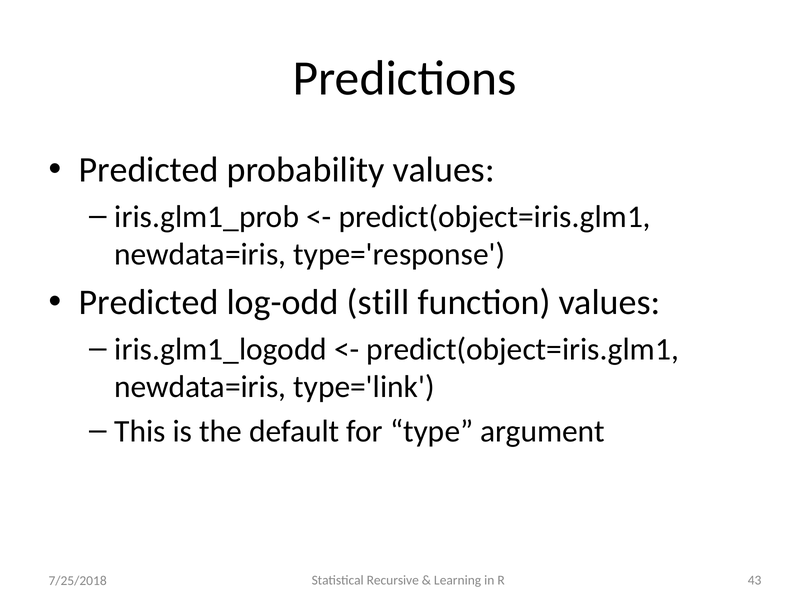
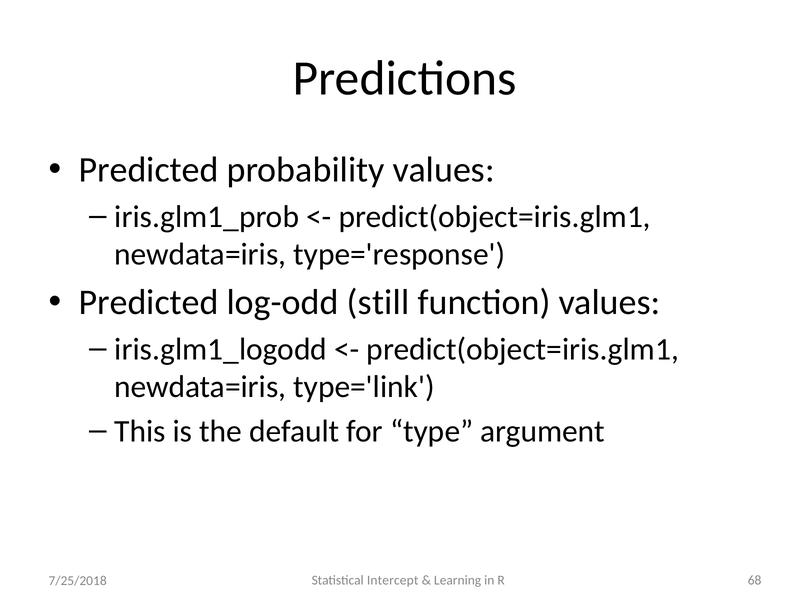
Recursive: Recursive -> Intercept (393, 580)
43: 43 -> 68 (755, 580)
